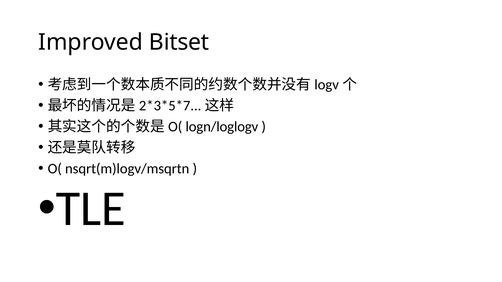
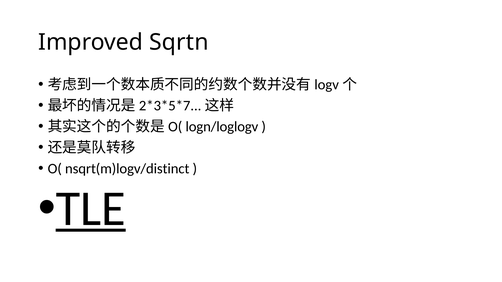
Bitset: Bitset -> Sqrtn (179, 42)
nsqrt(m)logv/msqrtn: nsqrt(m)logv/msqrtn -> nsqrt(m)logv/distinct (127, 169)
TLE underline: none -> present (91, 209)
